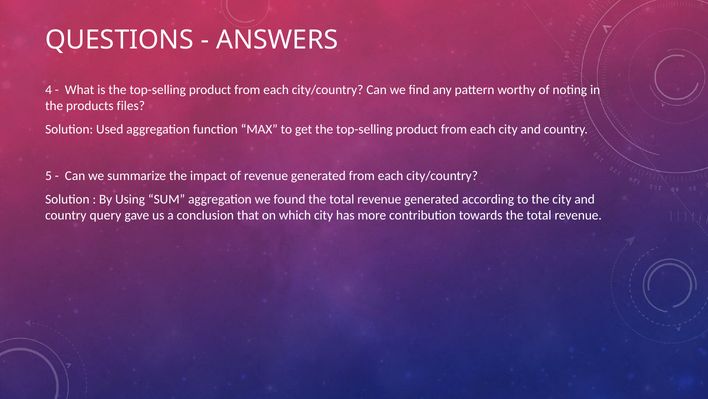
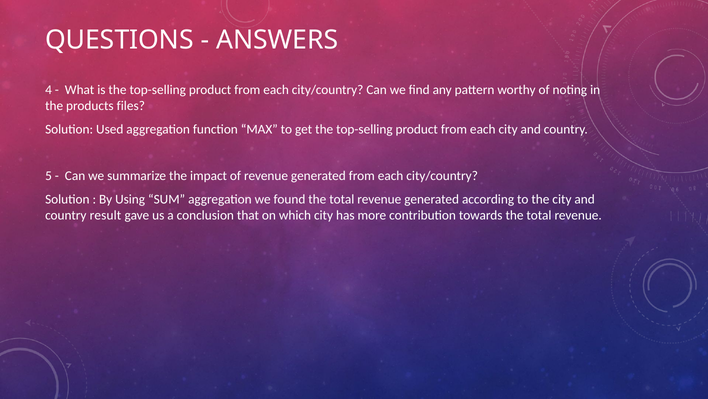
query: query -> result (105, 215)
